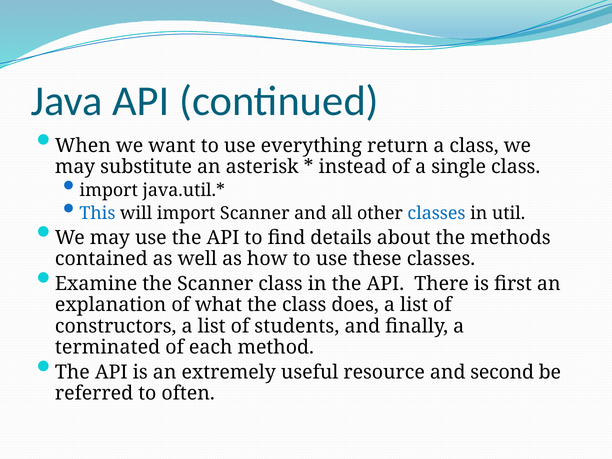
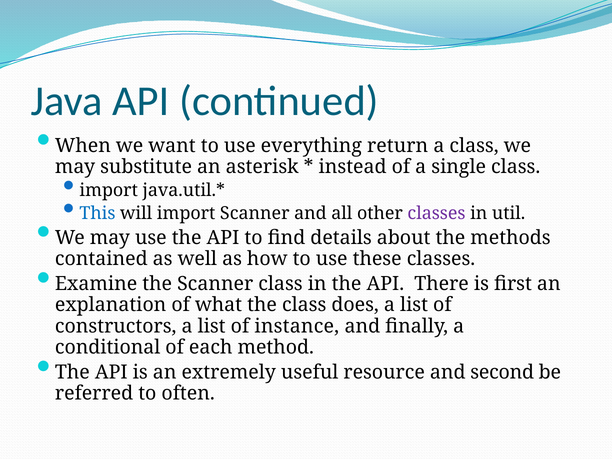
classes colour: blue -> purple (436, 213)
students: students -> instance (297, 326)
terminated: terminated -> conditional (108, 347)
